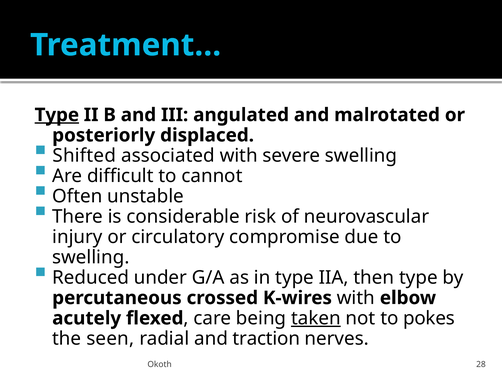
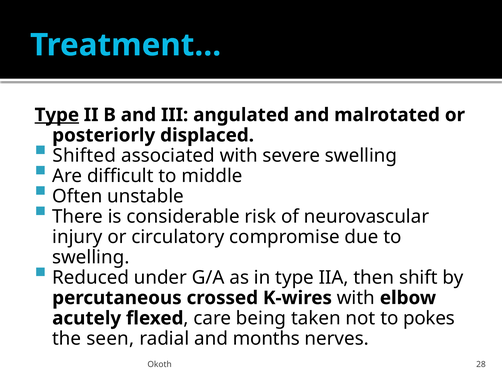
cannot: cannot -> middle (212, 176)
then type: type -> shift (418, 278)
taken underline: present -> none (316, 319)
traction: traction -> months (266, 339)
